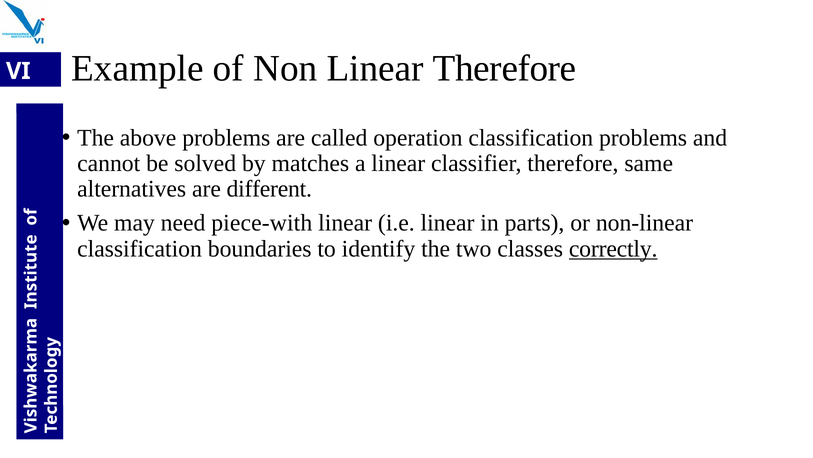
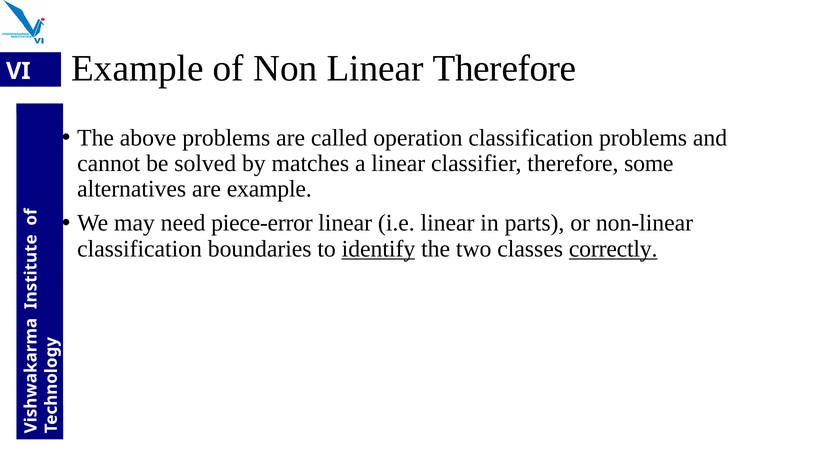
same: same -> some (649, 163)
are different: different -> example (269, 189)
piece-with: piece-with -> piece-error (262, 223)
identify underline: none -> present (378, 248)
